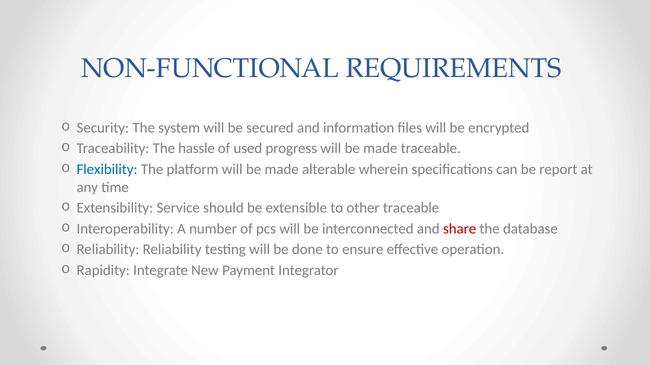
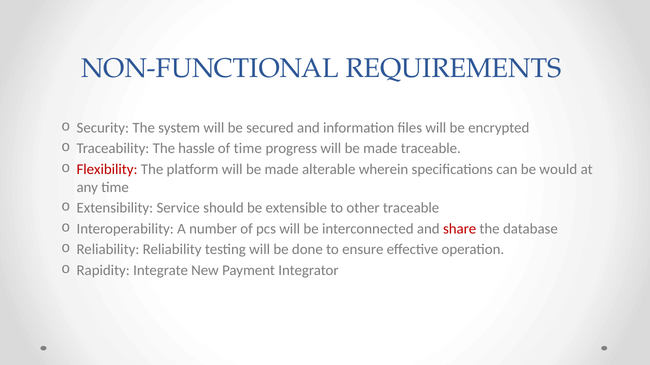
of used: used -> time (248, 149)
Flexibility colour: blue -> red (107, 170)
report: report -> would (558, 170)
